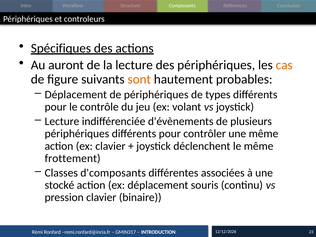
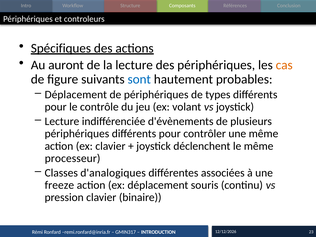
sont colour: orange -> blue (139, 79)
frottement: frottement -> processeur (73, 158)
d'composants: d'composants -> d'analogiques (113, 173)
stocké: stocké -> freeze (59, 185)
